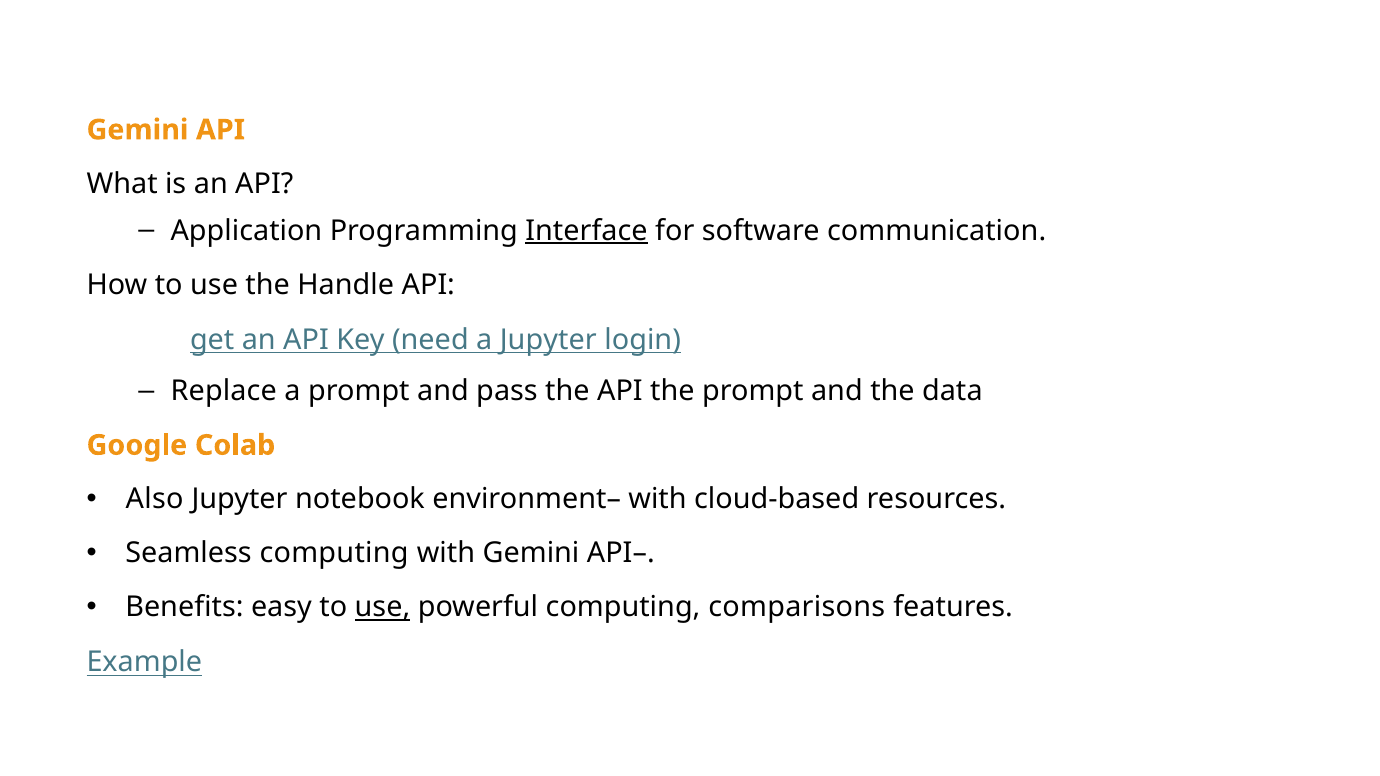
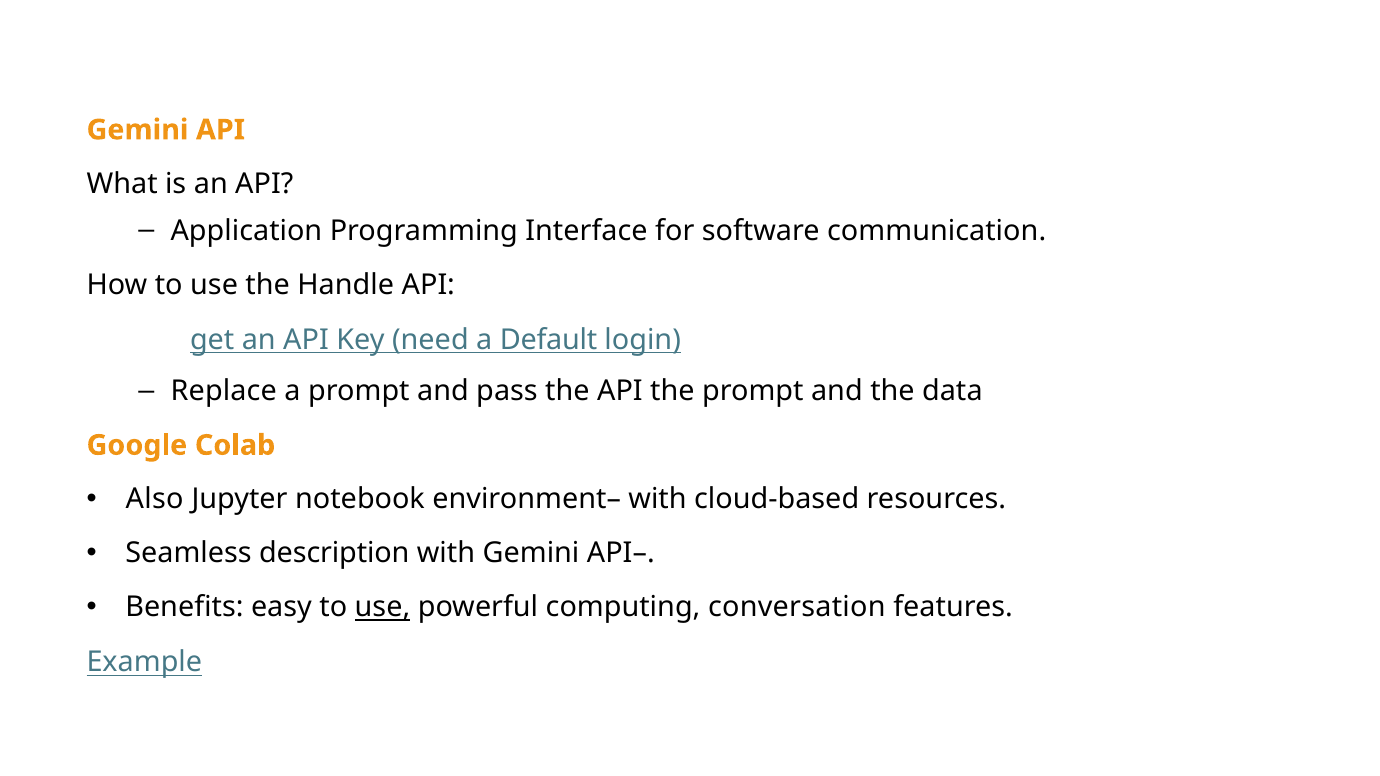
Interface underline: present -> none (587, 231)
a Jupyter: Jupyter -> Default (548, 340)
Seamless computing: computing -> description (334, 554)
comparisons: comparisons -> conversation (797, 608)
